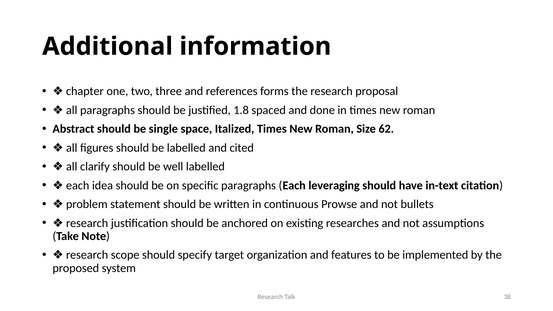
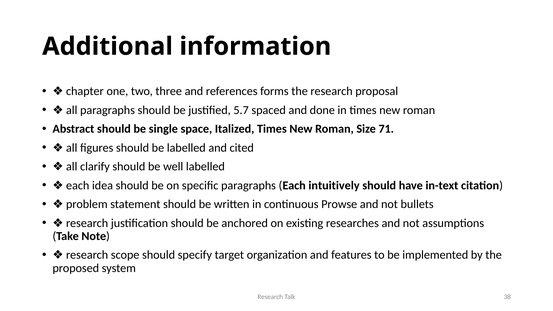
1.8: 1.8 -> 5.7 (241, 110)
62: 62 -> 71 (386, 129)
leveraging: leveraging -> intuitively (334, 185)
